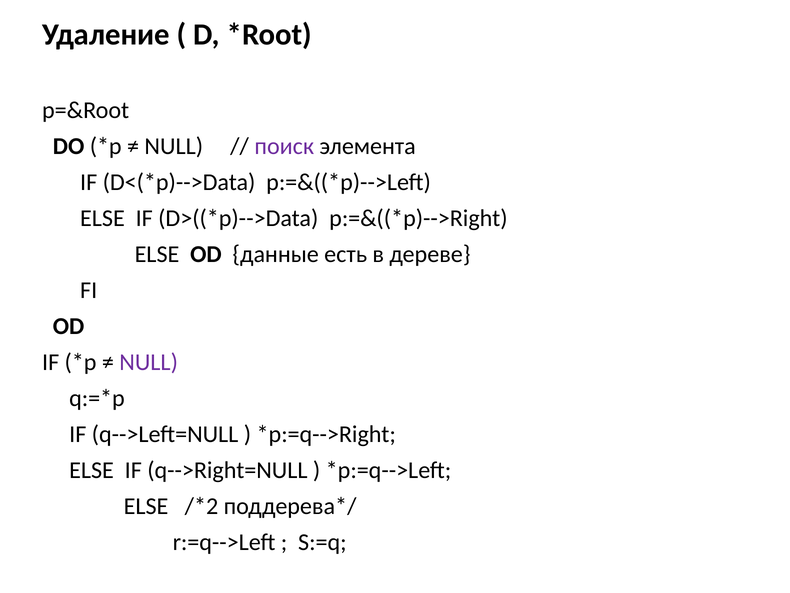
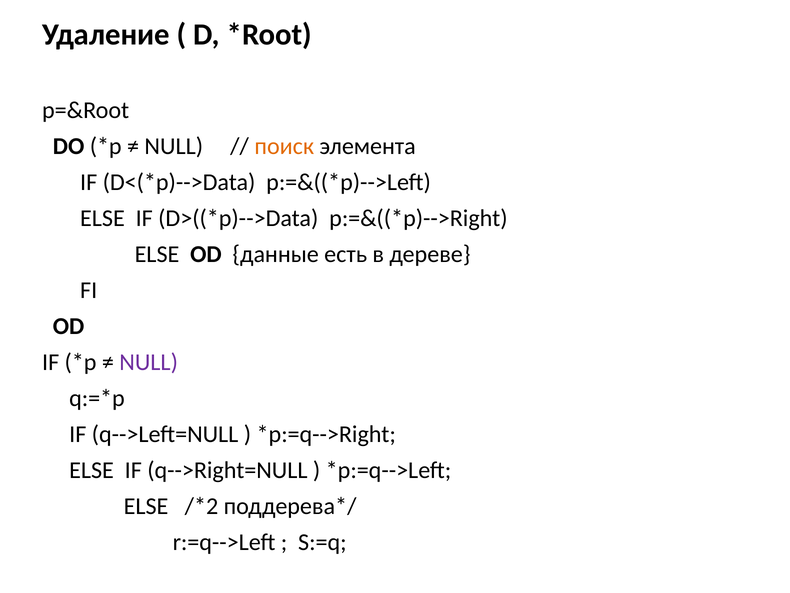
поиск colour: purple -> orange (284, 146)
